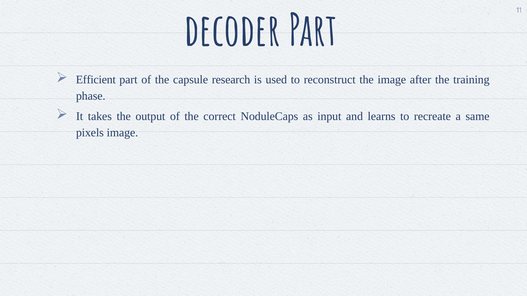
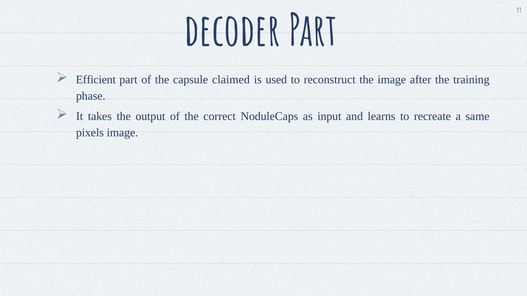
research: research -> claimed (231, 80)
